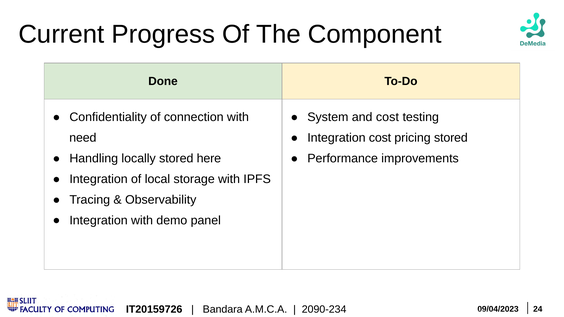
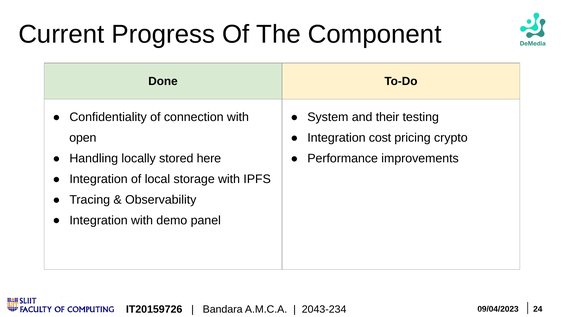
and cost: cost -> their (388, 117)
need: need -> open (83, 138)
pricing stored: stored -> crypto (451, 138)
2090-234: 2090-234 -> 2043-234 (324, 310)
